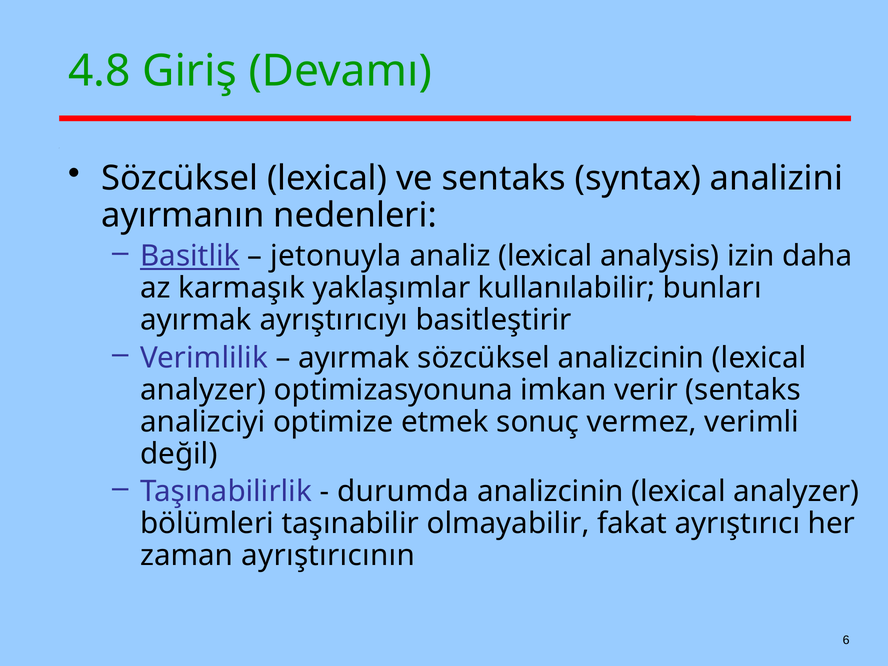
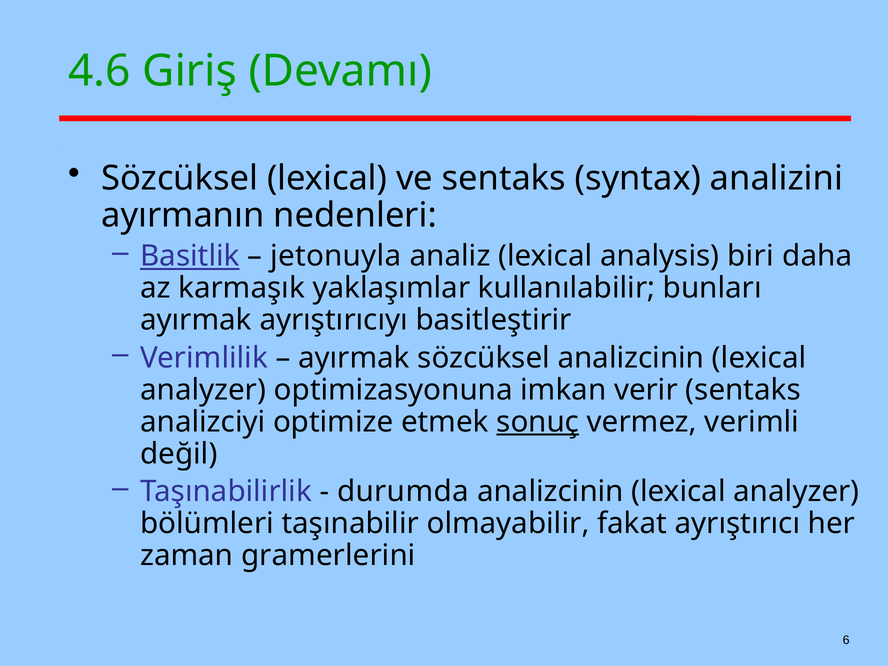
4.8: 4.8 -> 4.6 (99, 71)
izin: izin -> biri (751, 256)
sonuç underline: none -> present (538, 422)
ayrıştırıcının: ayrıştırıcının -> gramerlerini (328, 556)
